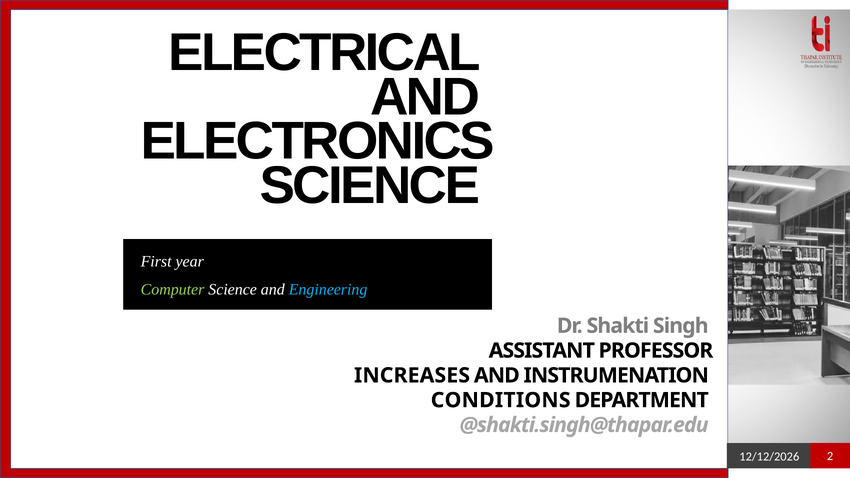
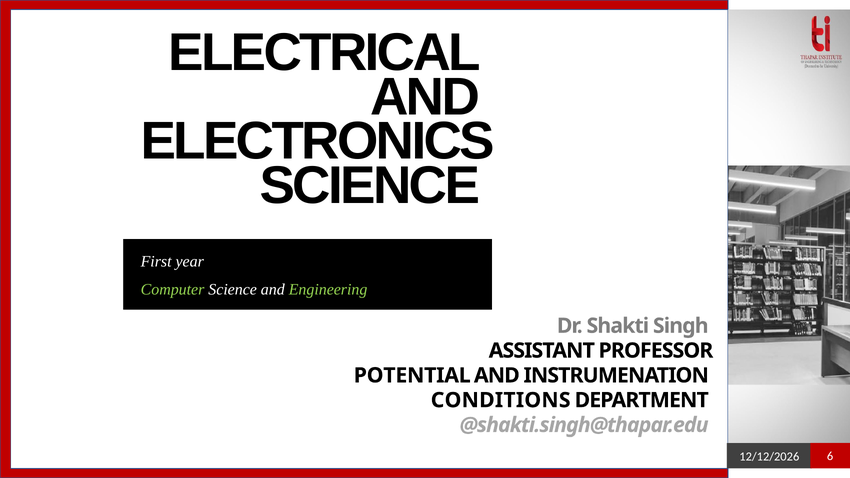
Engineering colour: light blue -> light green (328, 290)
INCREASES: INCREASES -> POTENTIAL (412, 376)
2: 2 -> 6 (830, 457)
